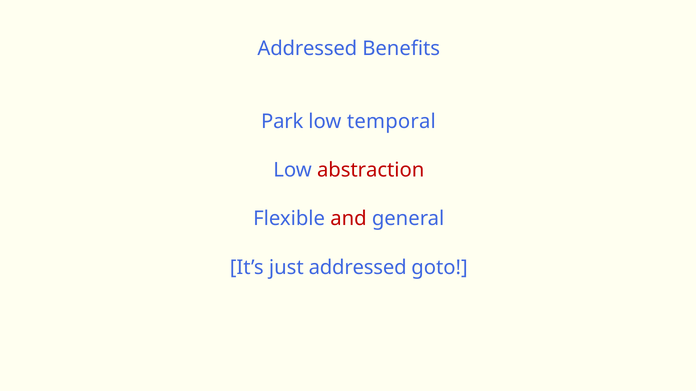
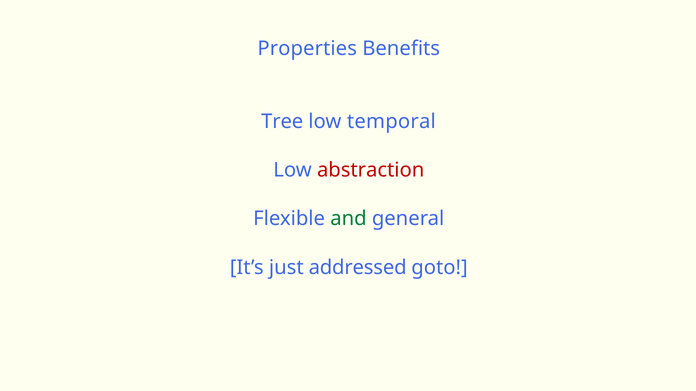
Addressed: Addressed -> Properties (307, 48)
Park: Park -> Tree (282, 122)
and colour: red -> green (348, 219)
